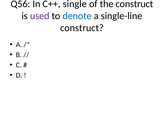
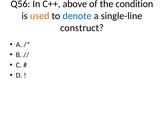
single: single -> above (75, 4)
the construct: construct -> condition (134, 4)
used colour: purple -> orange (40, 16)
